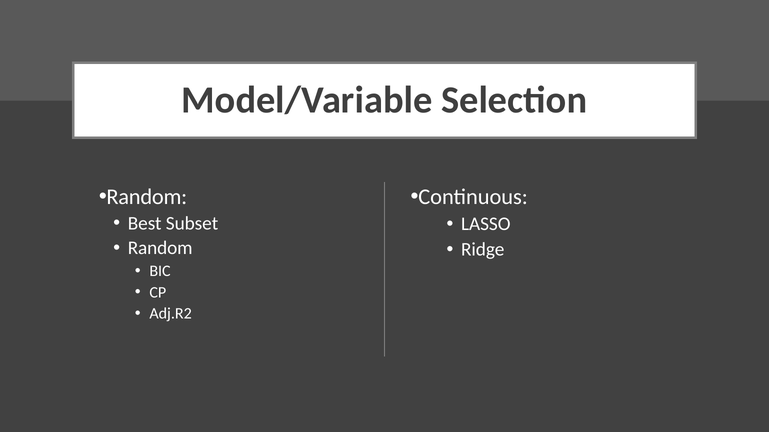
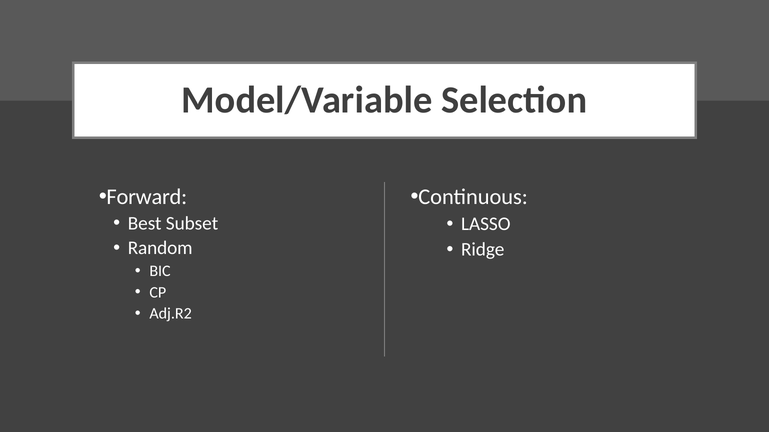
Random: Random -> Forward (147, 197)
